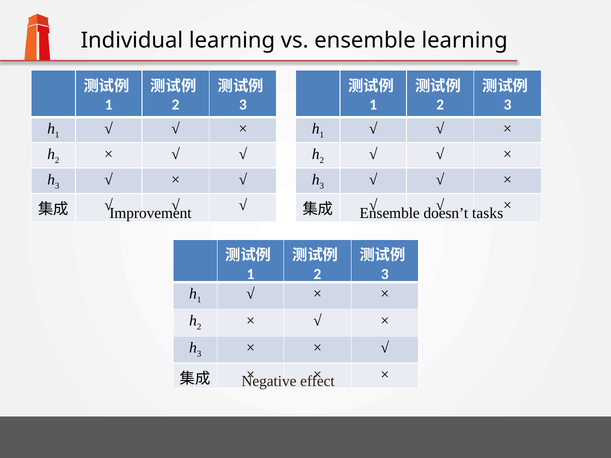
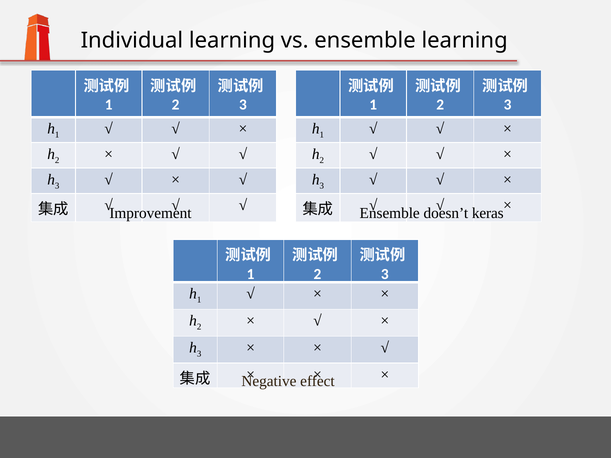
tasks: tasks -> keras (488, 214)
